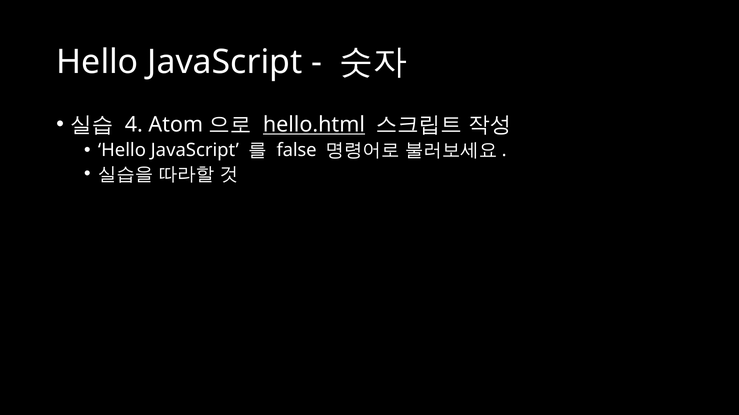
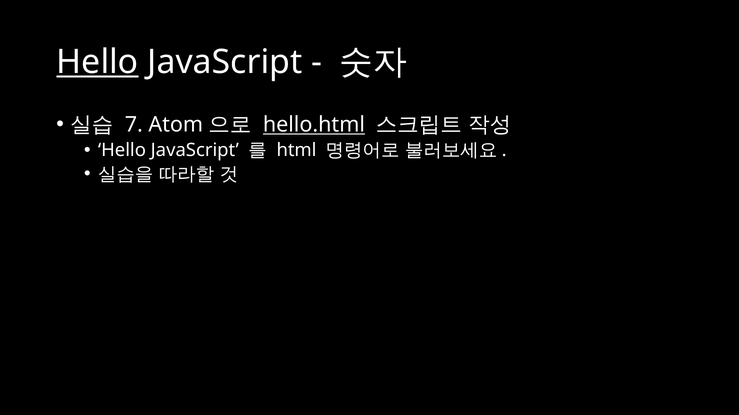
Hello underline: none -> present (97, 62)
4: 4 -> 7 (134, 125)
false: false -> html (296, 150)
